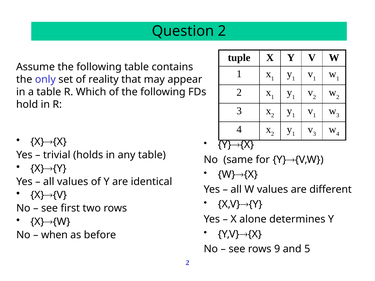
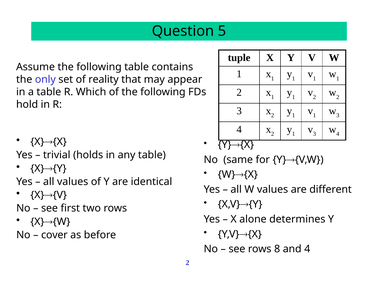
Question 2: 2 -> 5 (222, 31)
when: when -> cover (54, 235)
9: 9 -> 8 (277, 249)
and 5: 5 -> 4 (307, 249)
